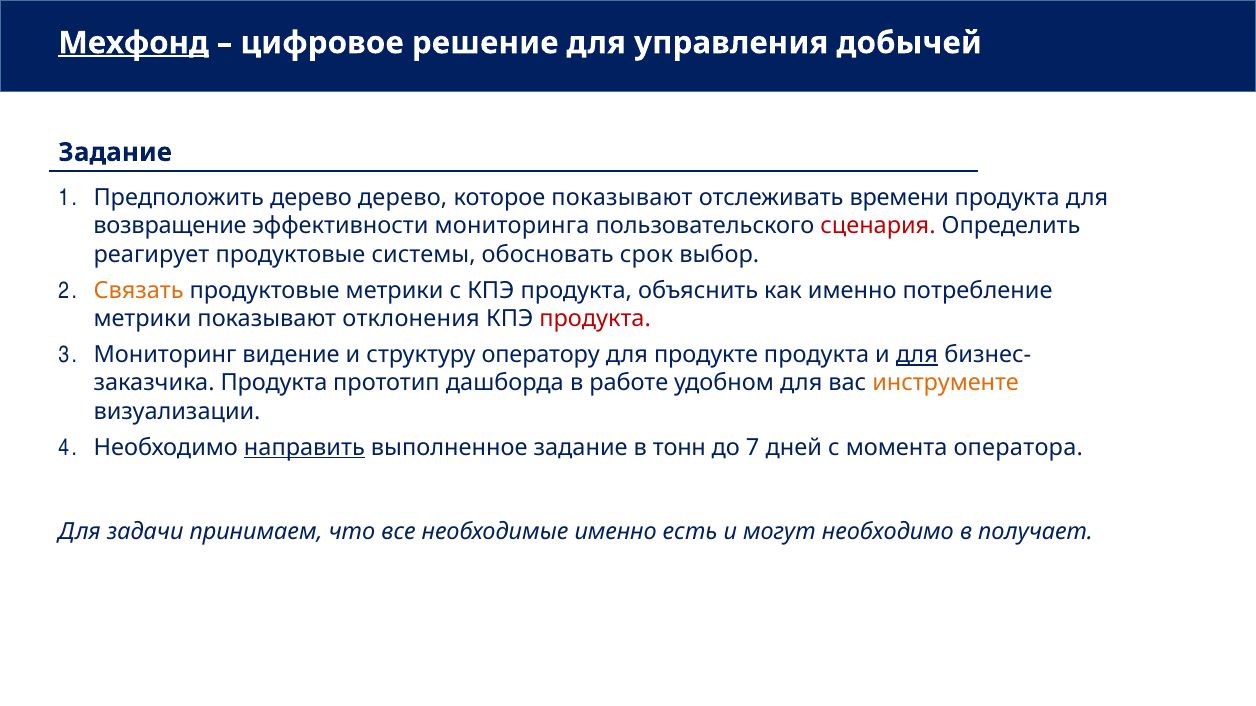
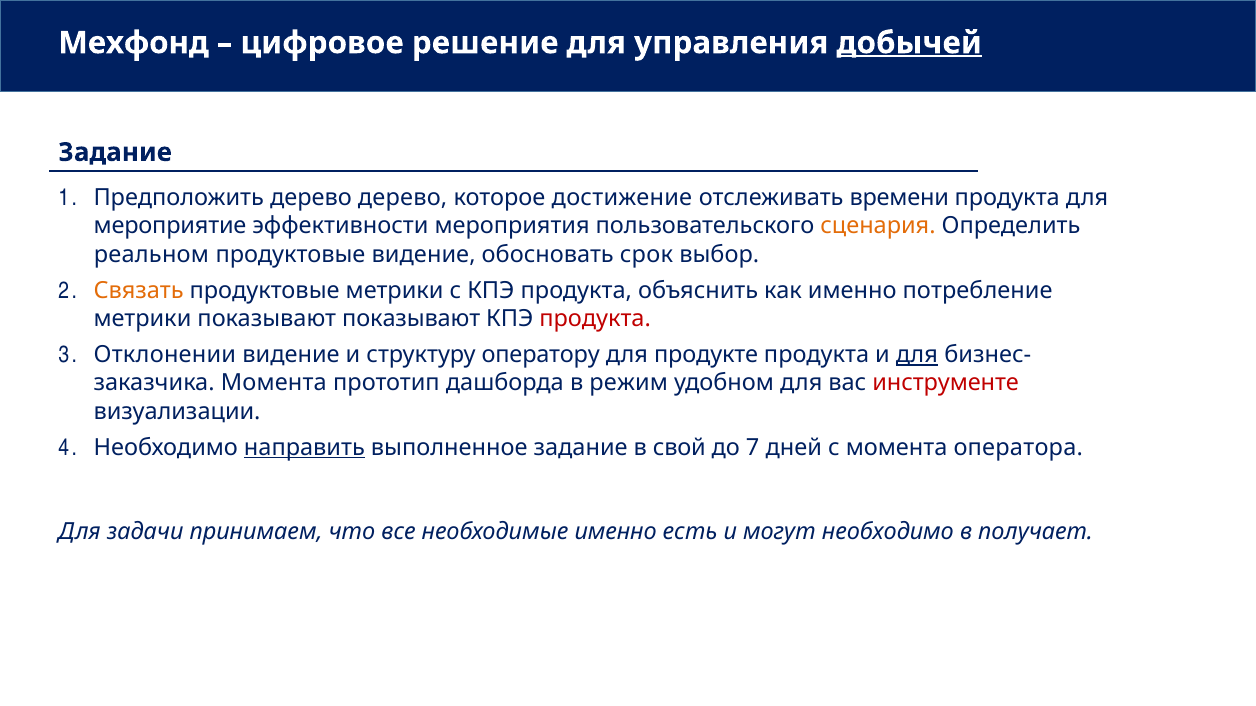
Мехфонд underline: present -> none (134, 43)
добычей underline: none -> present (909, 43)
которое показывают: показывают -> достижение (622, 198)
возвращение: возвращение -> мероприятие (170, 226)
мониторинга: мониторинга -> мероприятия (512, 226)
сценария colour: red -> orange (878, 226)
реагирует: реагирует -> реальном (151, 255)
продуктовые системы: системы -> видение (424, 255)
показывают отклонения: отклонения -> показывают (411, 319)
Мониторинг: Мониторинг -> Отклонении (165, 355)
Продукта: Продукта -> Момента (274, 383)
работе: работе -> режим (629, 383)
инструменте colour: orange -> red (946, 383)
тонн: тонн -> свой (679, 448)
